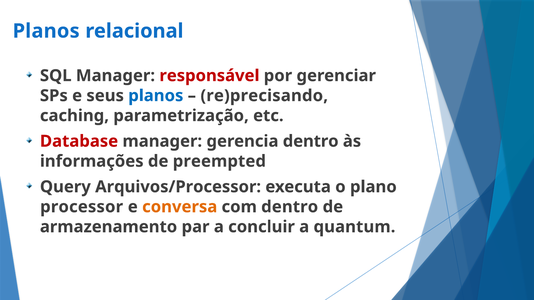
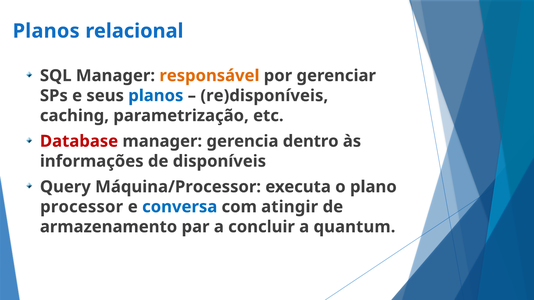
responsável colour: red -> orange (209, 76)
re)precisando: re)precisando -> re)disponíveis (264, 96)
preempted: preempted -> disponíveis (219, 161)
Arquivos/Processor: Arquivos/Processor -> Máquina/Processor (178, 187)
conversa colour: orange -> blue (180, 207)
com dentro: dentro -> atingir (290, 207)
